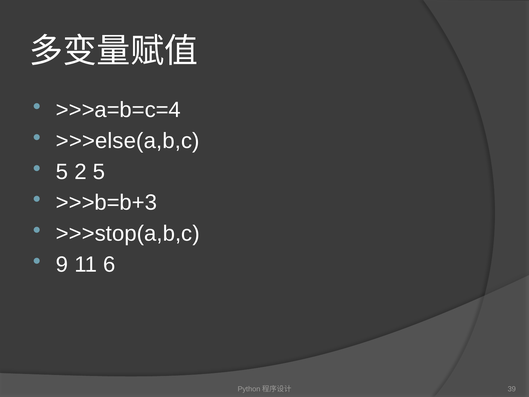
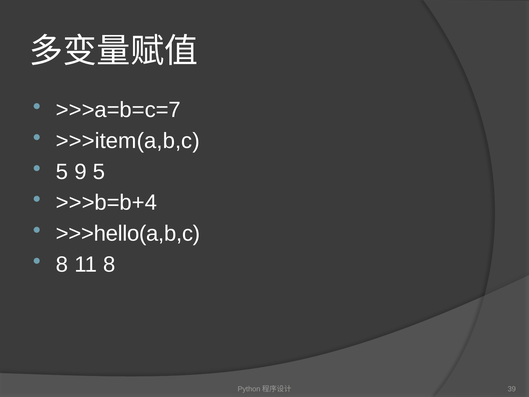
>>>a=b=c=4: >>>a=b=c=4 -> >>>a=b=c=7 (118, 110)
>>>else(a,b,c: >>>else(a,b,c -> >>>item(a,b,c (128, 141)
2: 2 -> 9 (80, 172)
>>>b=b+3: >>>b=b+3 -> >>>b=b+4 (106, 203)
>>>stop(a,b,c: >>>stop(a,b,c -> >>>hello(a,b,c (128, 233)
9: 9 -> 8 (62, 264)
11 6: 6 -> 8 (109, 264)
